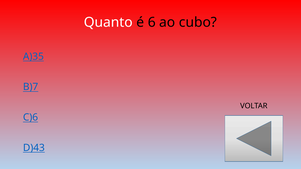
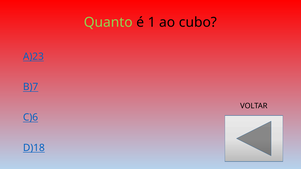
Quanto colour: white -> light green (108, 22)
6: 6 -> 1 (152, 22)
A)35: A)35 -> A)23 (33, 57)
D)43: D)43 -> D)18 (34, 148)
